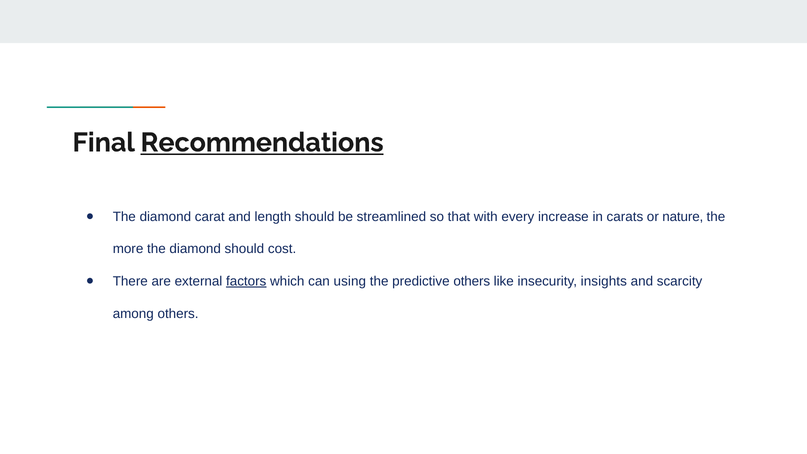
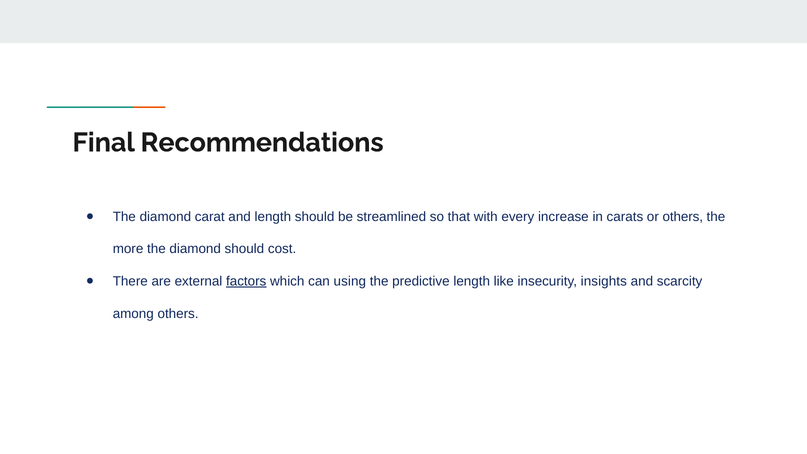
Recommendations underline: present -> none (262, 142)
or nature: nature -> others (683, 217)
predictive others: others -> length (472, 281)
